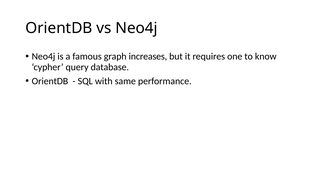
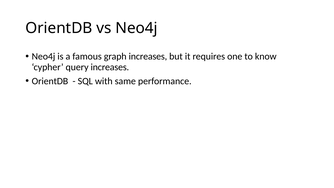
query database: database -> increases (110, 67)
